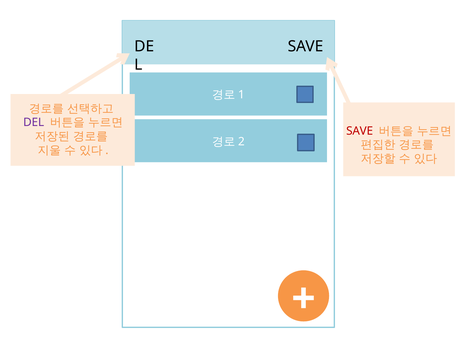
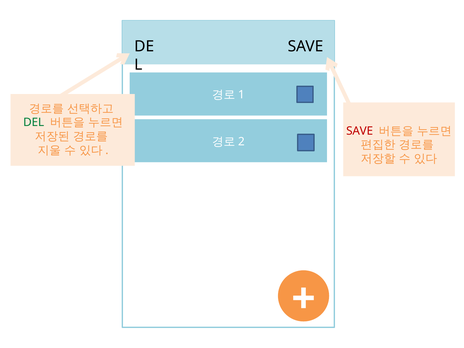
DEL colour: purple -> green (34, 122)
